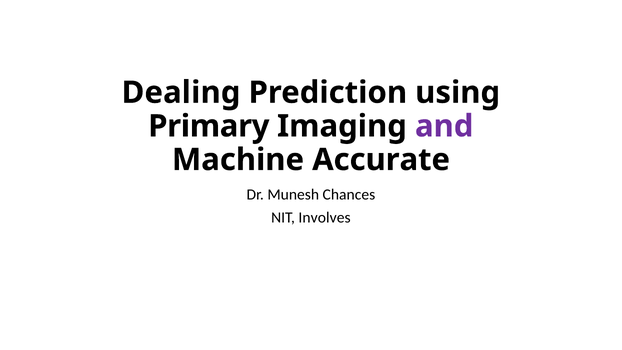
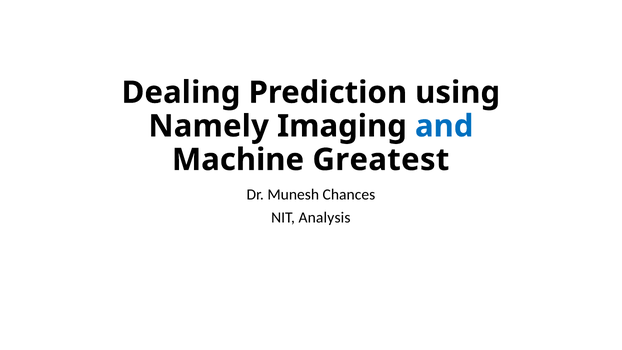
Primary: Primary -> Namely (209, 126)
and colour: purple -> blue (444, 126)
Accurate: Accurate -> Greatest (381, 160)
Involves: Involves -> Analysis (325, 218)
